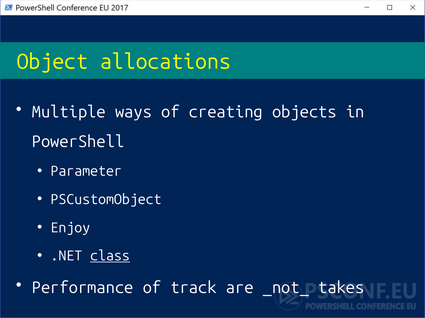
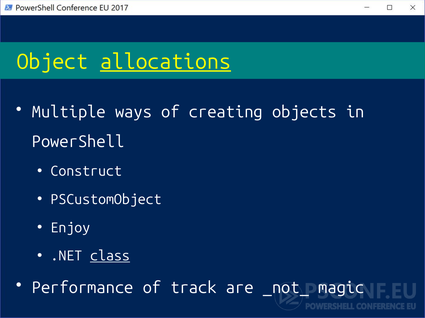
allocations underline: none -> present (165, 62)
Parameter: Parameter -> Construct (86, 172)
takes: takes -> magic (341, 288)
